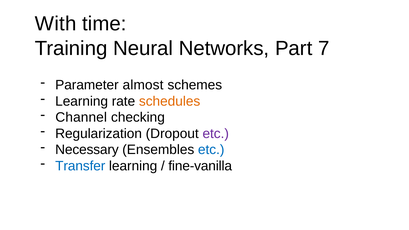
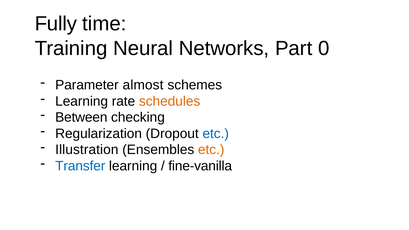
With: With -> Fully (56, 24)
7: 7 -> 0 (324, 48)
Channel: Channel -> Between (81, 117)
etc colour: purple -> blue (216, 134)
Necessary: Necessary -> Illustration (87, 150)
etc colour: blue -> orange (211, 150)
